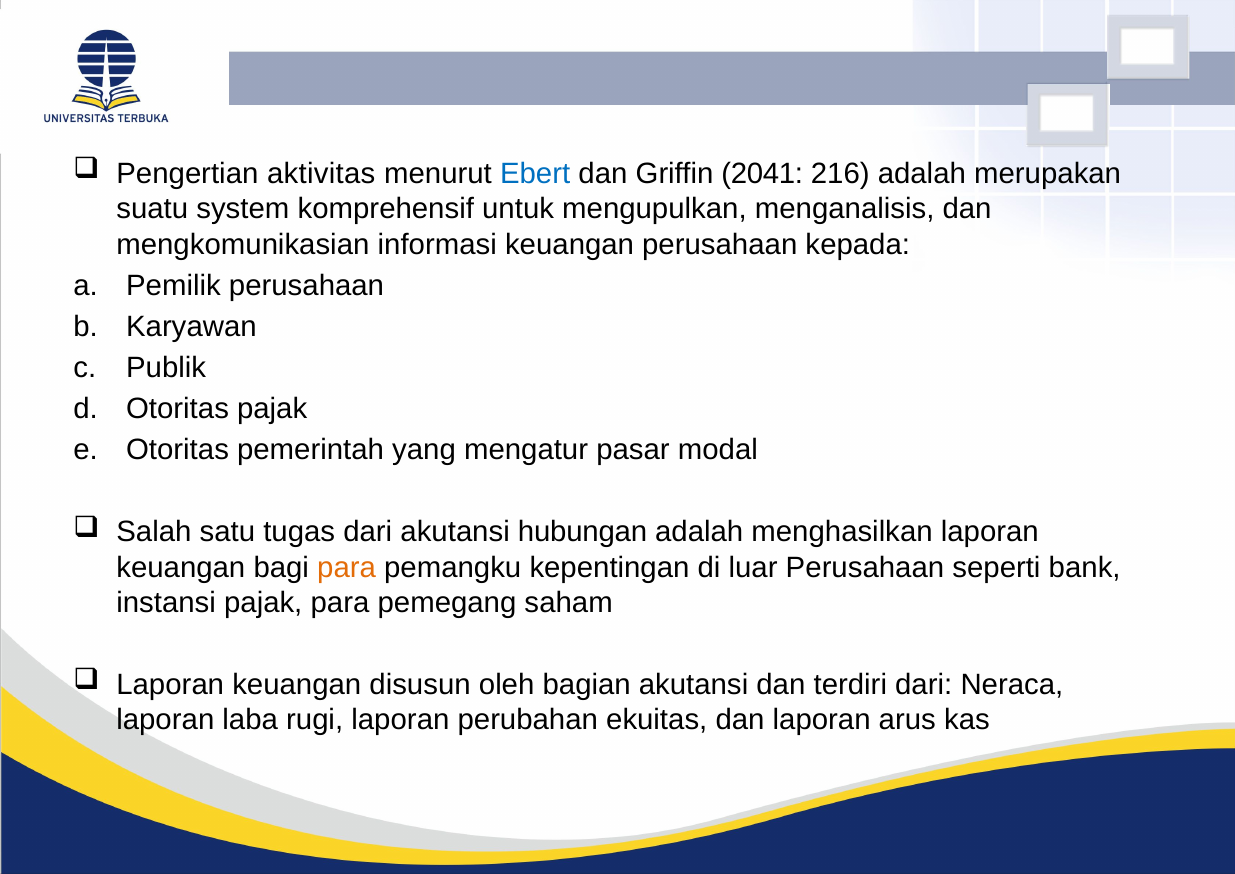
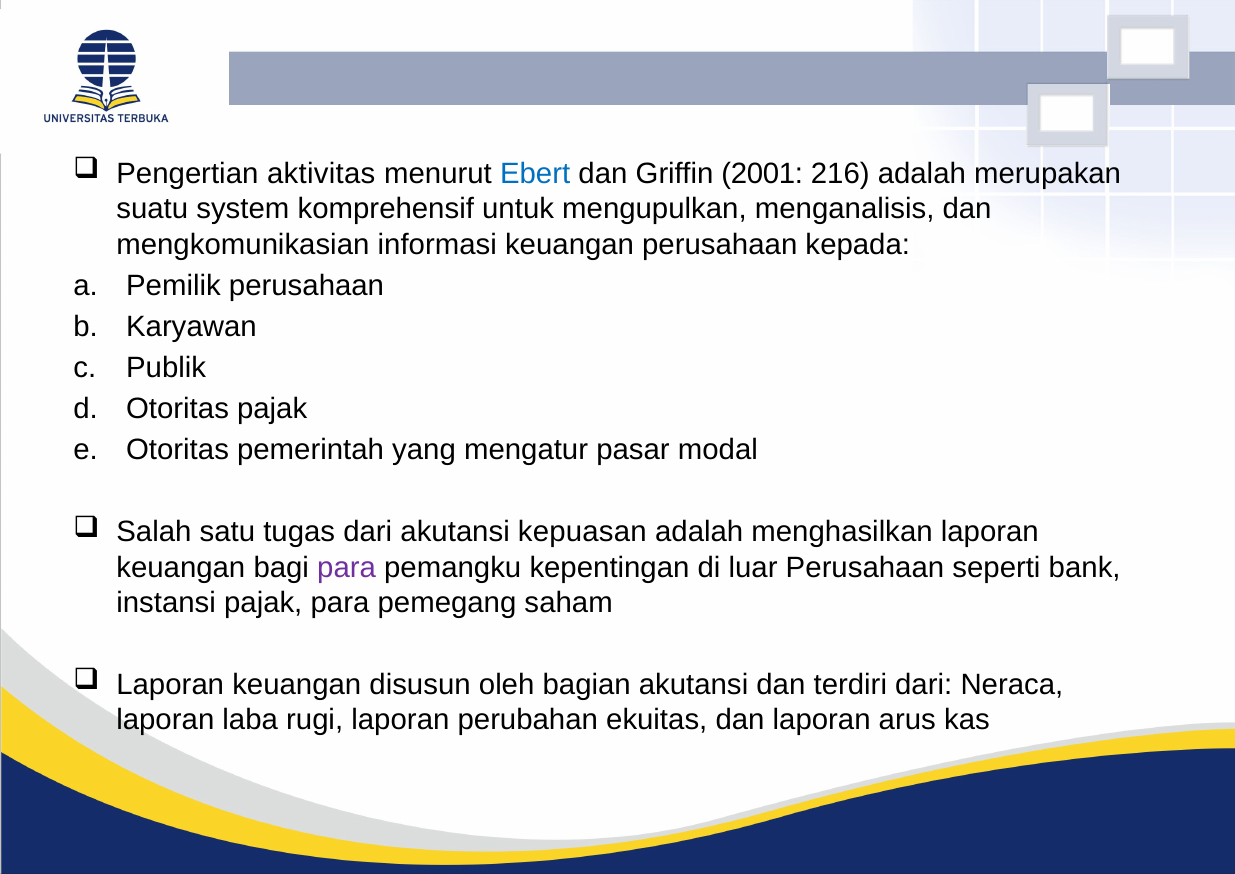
2041: 2041 -> 2001 (762, 174)
hubungan: hubungan -> kepuasan (582, 532)
para colour: orange -> purple (347, 567)
